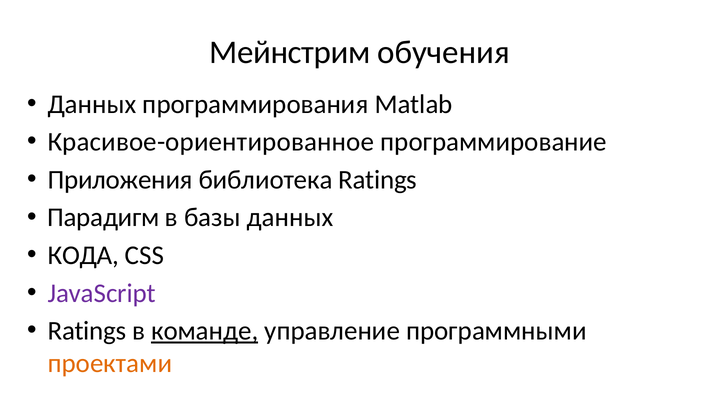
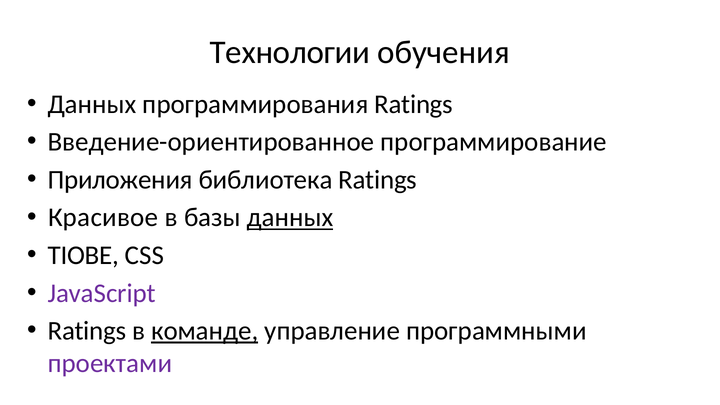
Мейнстрим: Мейнстрим -> Технологии (290, 52)
программирования Matlab: Matlab -> Ratings (414, 104)
Красивое-ориентированное: Красивое-ориентированное -> Введение-ориентированное (211, 142)
Парадигм: Парадигм -> Красивое (103, 218)
данных underline: none -> present (290, 218)
КОДА: КОДА -> TIOBE (83, 255)
проектами colour: orange -> purple (110, 363)
